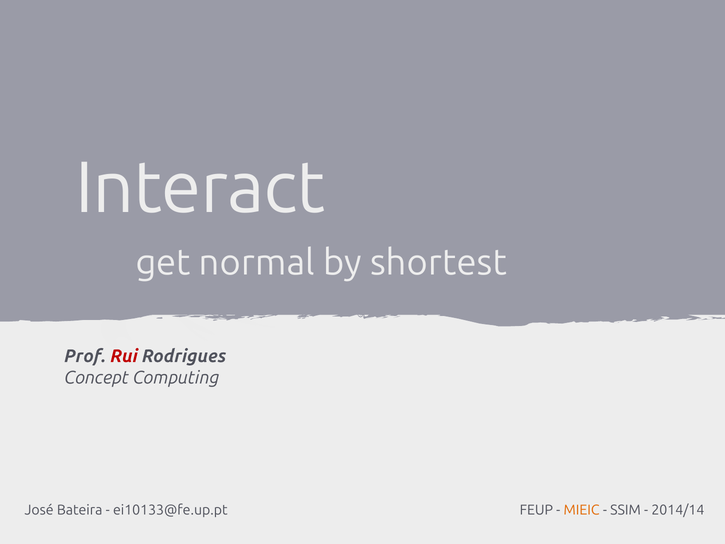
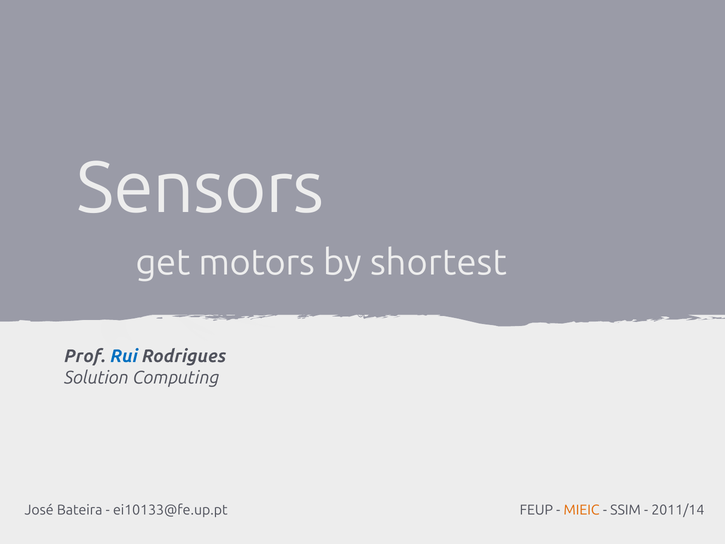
Interact: Interact -> Sensors (200, 188)
normal: normal -> motors (257, 263)
Rui colour: red -> blue (124, 356)
Concept: Concept -> Solution (96, 378)
2014/14: 2014/14 -> 2011/14 (678, 510)
